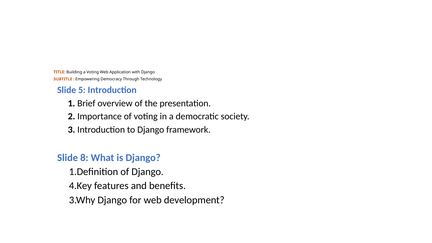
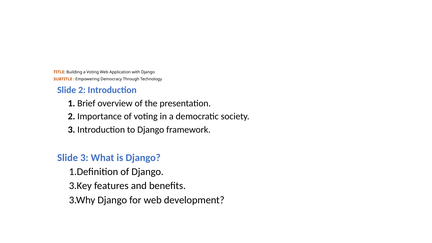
Slide 5: 5 -> 2 (82, 90)
Slide 8: 8 -> 3 (84, 158)
4.Key: 4.Key -> 3.Key (80, 186)
